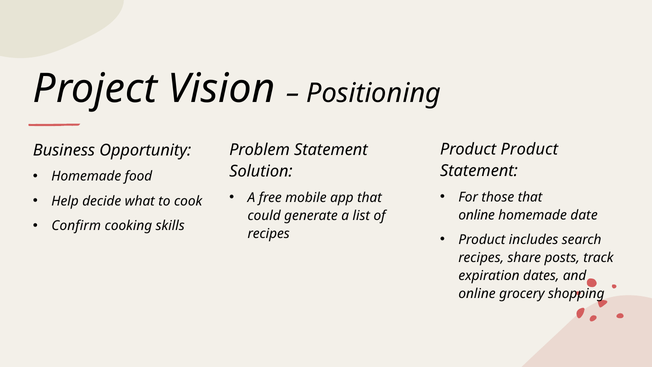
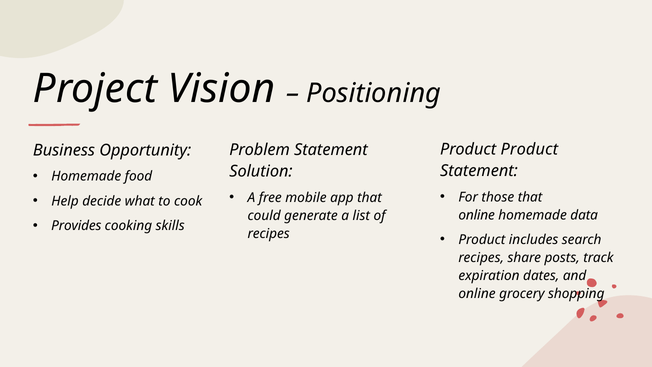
date: date -> data (584, 215)
Confirm: Confirm -> Provides (76, 226)
